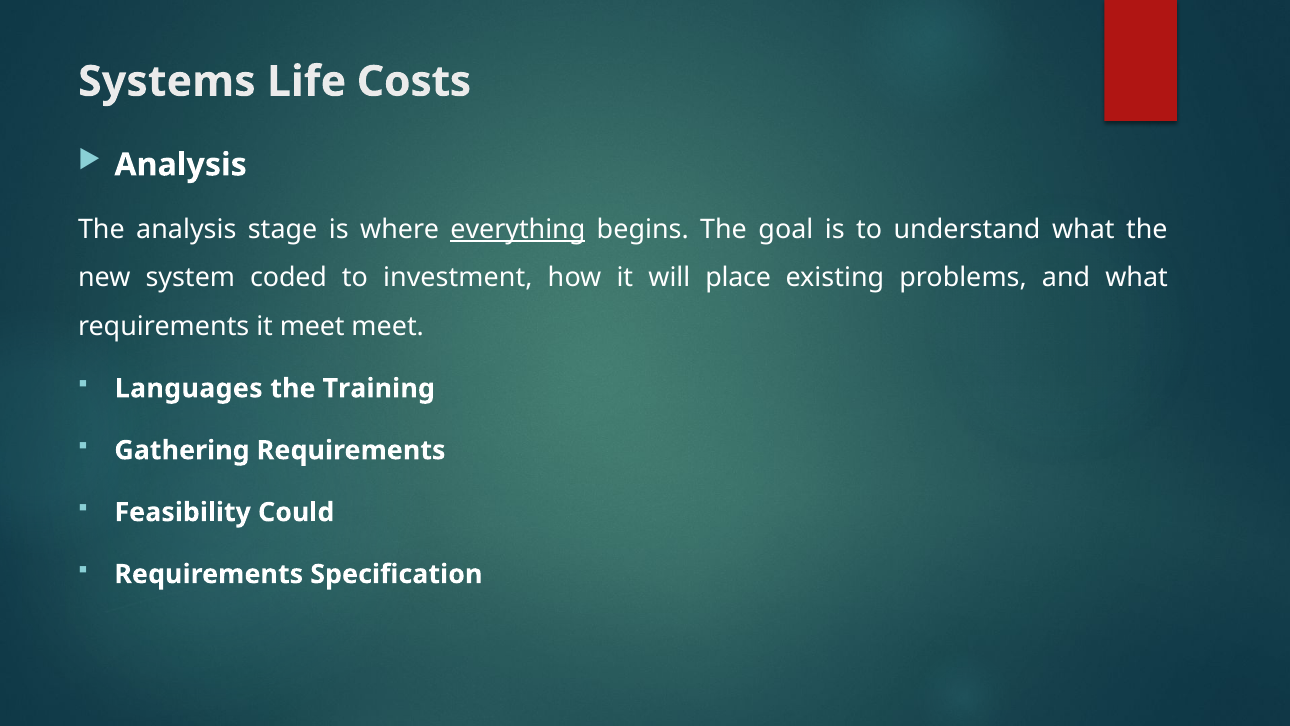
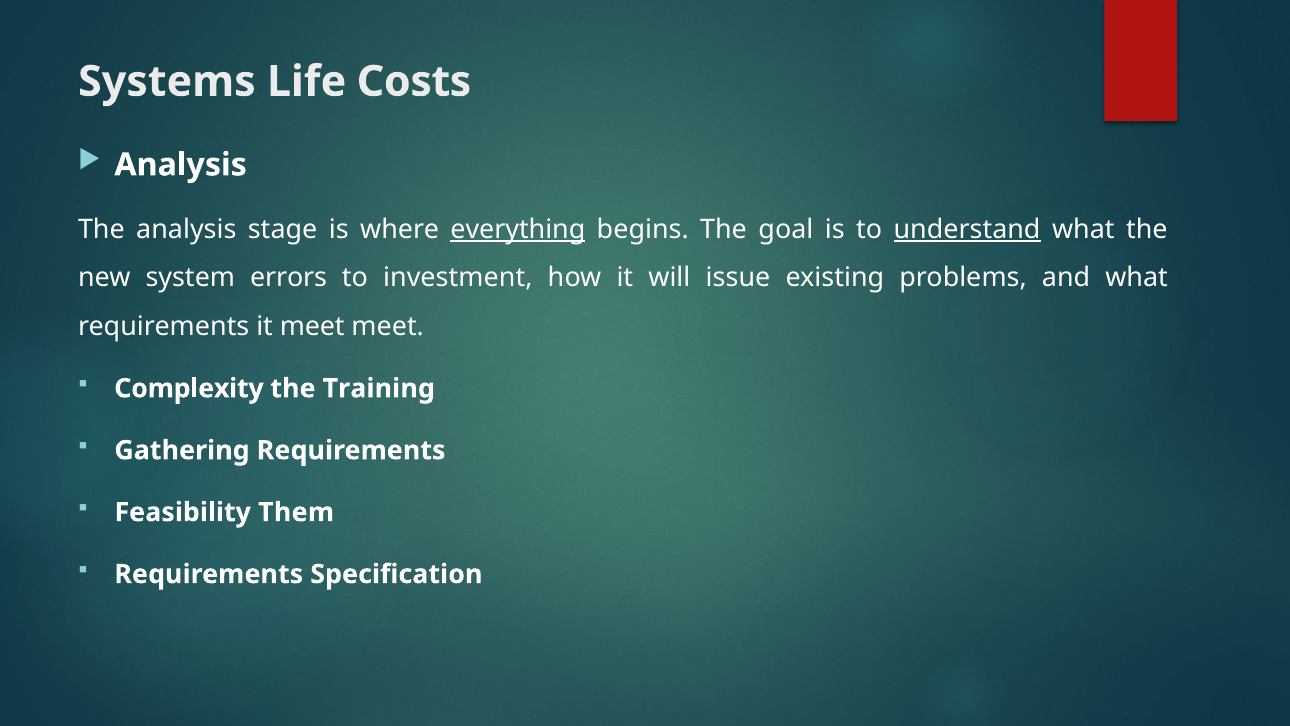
understand underline: none -> present (967, 229)
coded: coded -> errors (289, 278)
place: place -> issue (738, 278)
Languages: Languages -> Complexity (189, 388)
Could: Could -> Them (296, 512)
